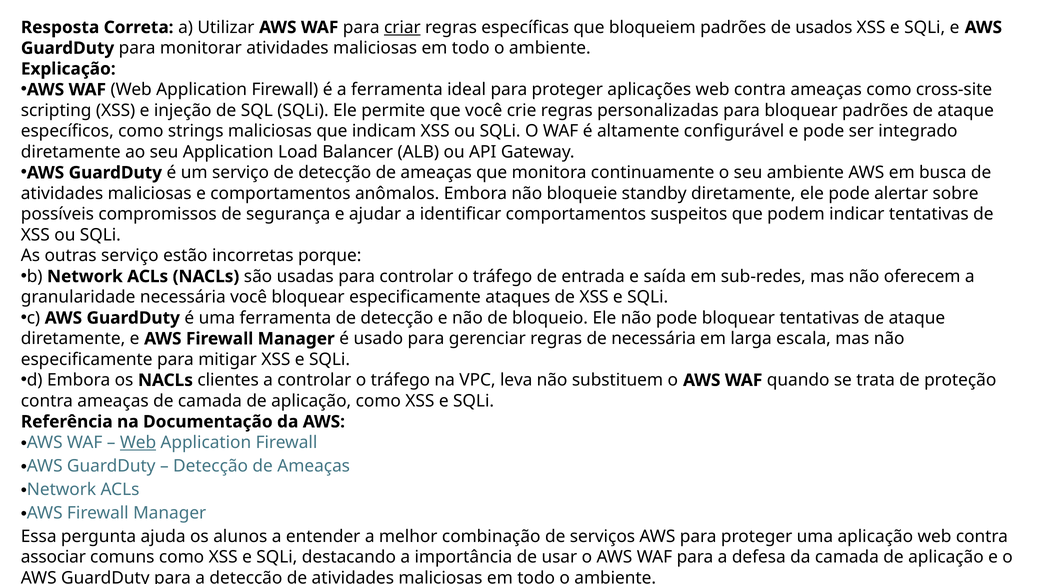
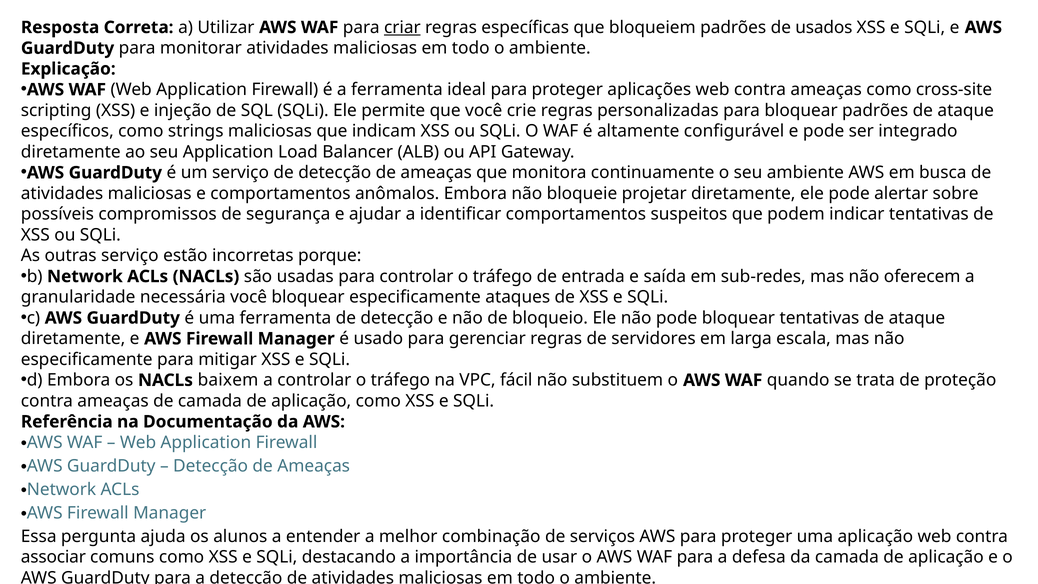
standby: standby -> projetar (654, 193)
de necessária: necessária -> servidores (654, 339)
clientes: clientes -> baixem (228, 380)
leva: leva -> fácil (516, 380)
Web underline: present -> none (138, 442)
